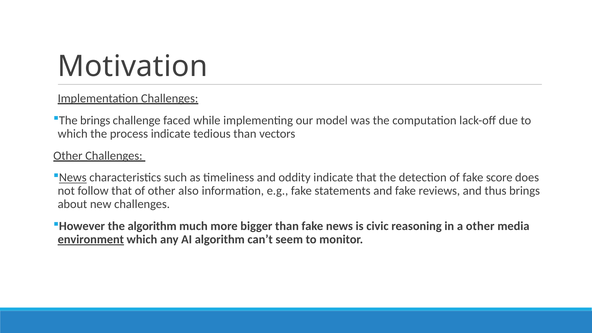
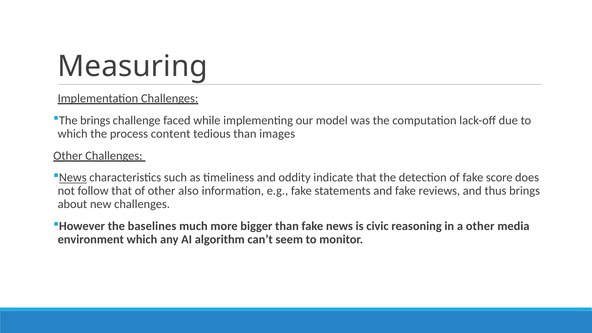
Motivation: Motivation -> Measuring (133, 66)
process indicate: indicate -> content (171, 134)
vectors: vectors -> images (277, 134)
the algorithm: algorithm -> baselines (152, 226)
environment underline: present -> none (91, 239)
